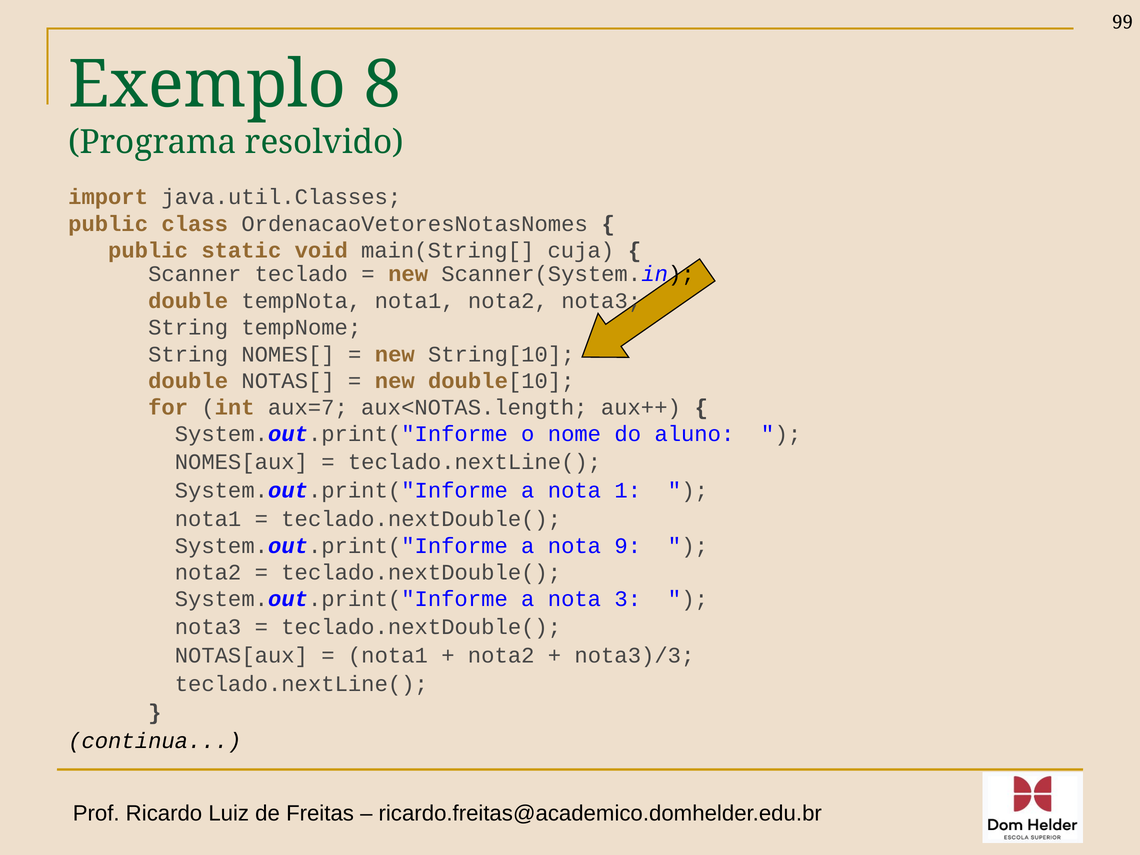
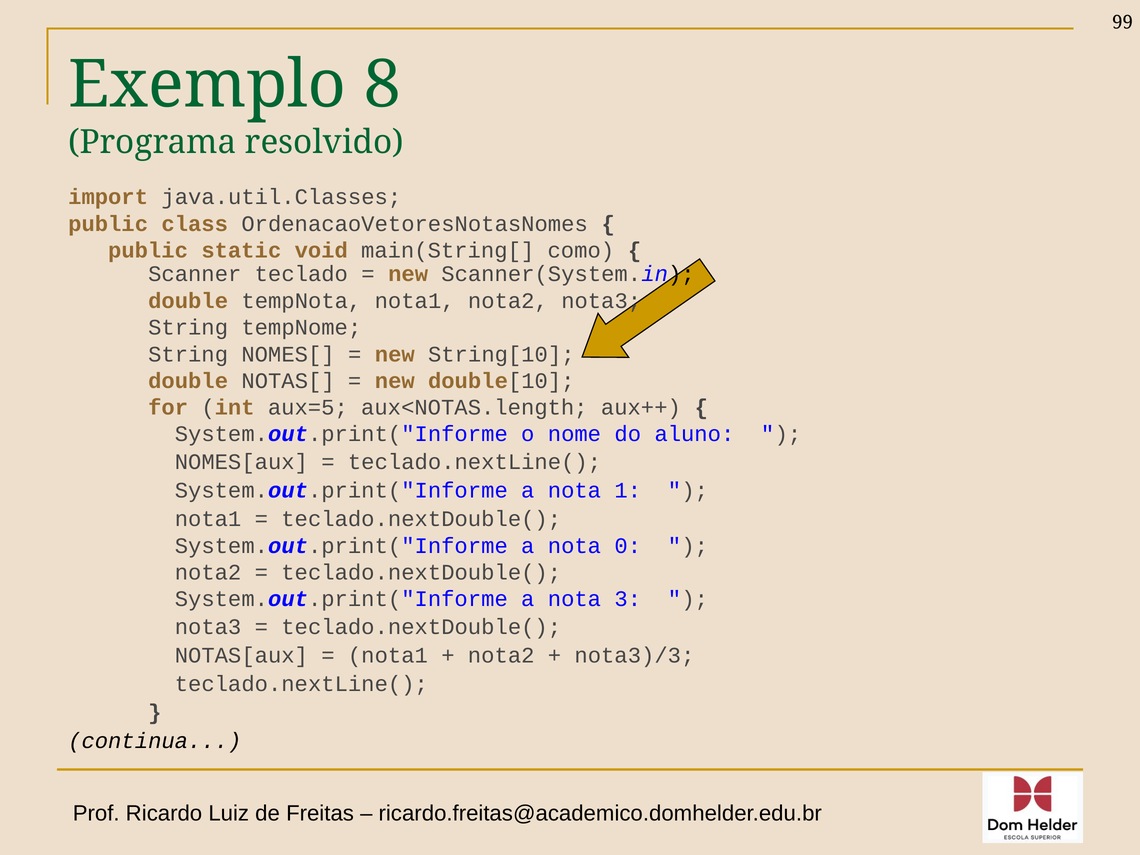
cuja: cuja -> como (581, 250)
aux=7: aux=7 -> aux=5 (308, 407)
9: 9 -> 0 (628, 546)
